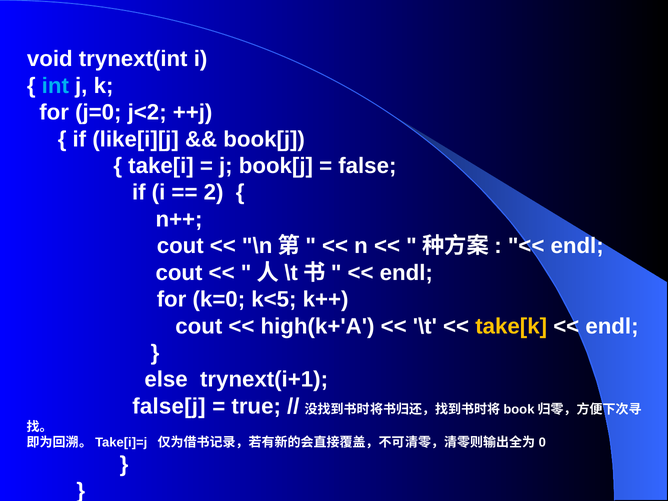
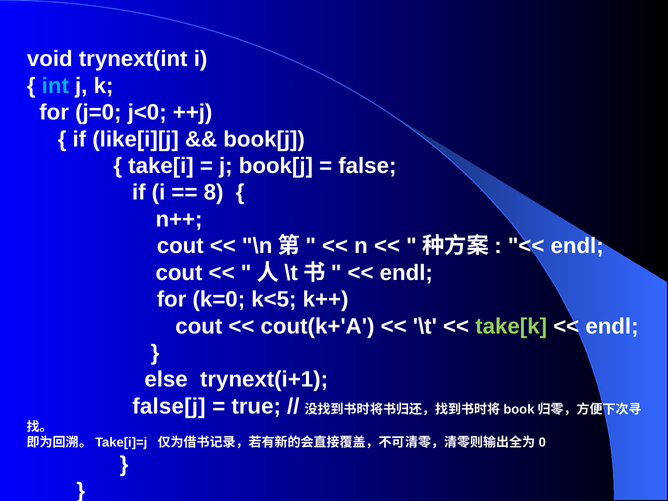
j<2: j<2 -> j<0 (147, 112)
2: 2 -> 8 (214, 193)
high(k+'A: high(k+'A -> cout(k+'A (318, 326)
take[k colour: yellow -> light green (511, 326)
